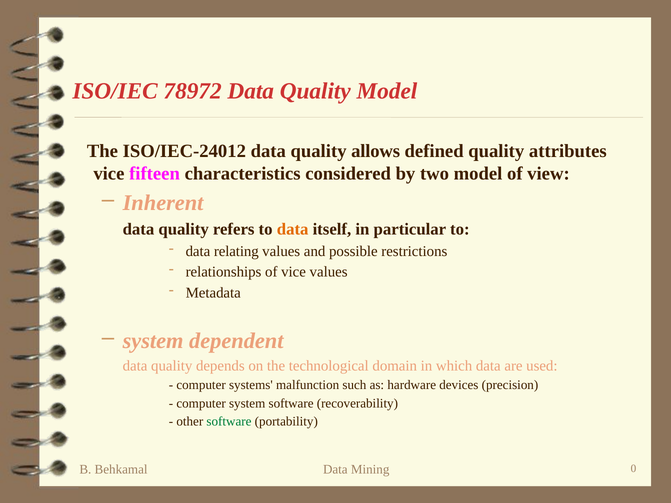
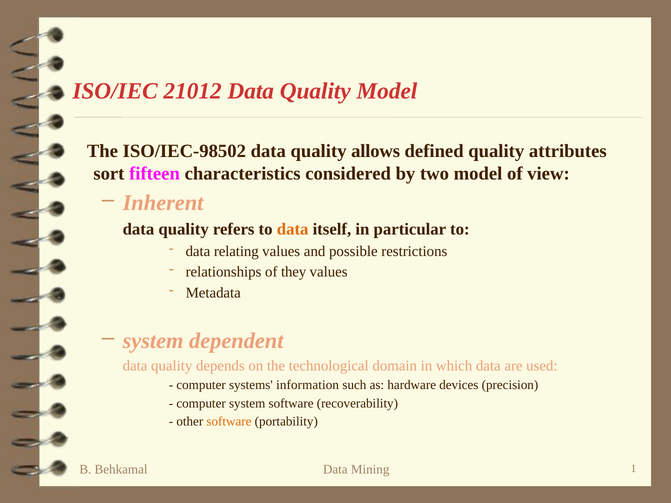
78972: 78972 -> 21012 (193, 91)
ISO/IEC-24012: ISO/IEC-24012 -> ISO/IEC-98502 (184, 151)
vice: vice -> sort (109, 174)
of vice: vice -> they (294, 272)
malfunction: malfunction -> information (308, 385)
software colour: green -> orange (229, 422)
0: 0 -> 1 (634, 469)
